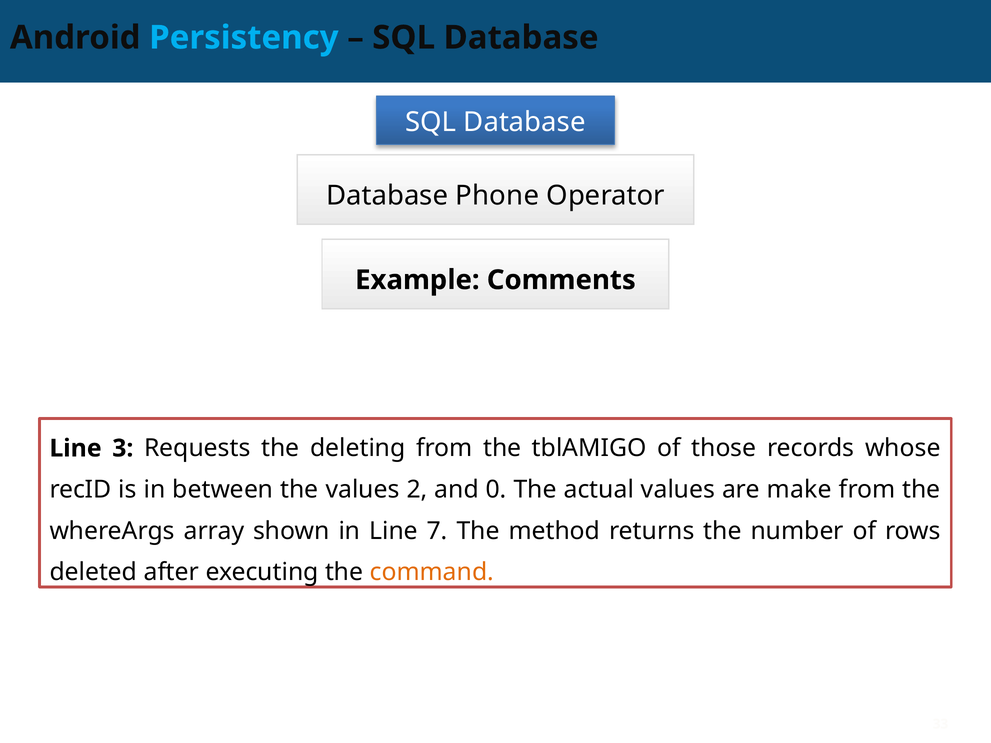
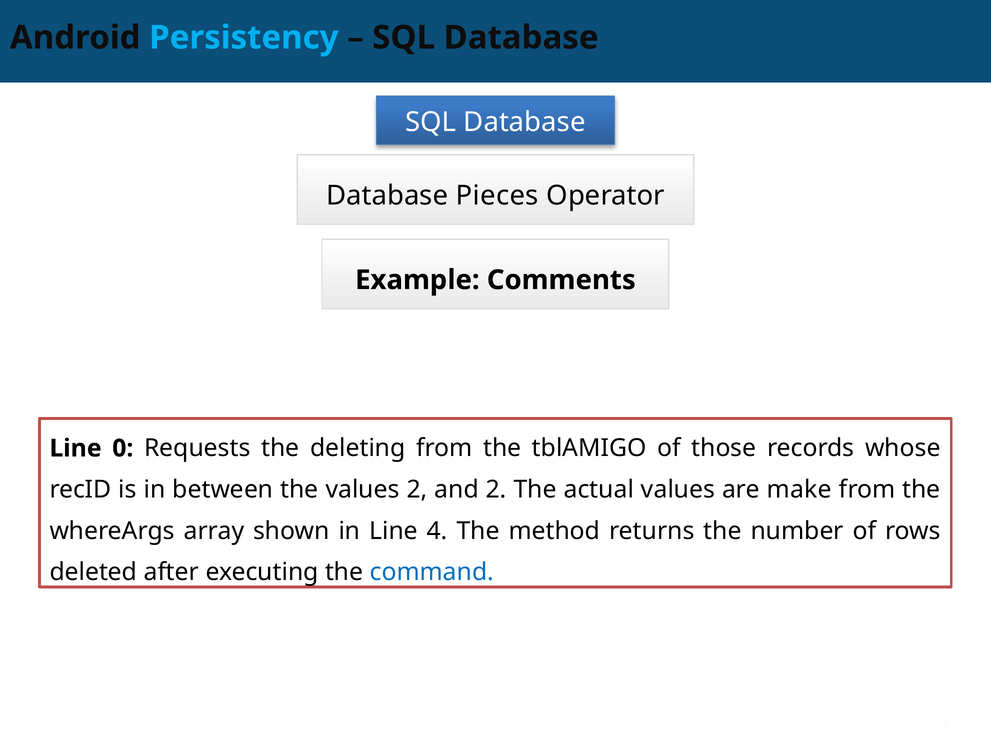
Phone: Phone -> Pieces (497, 196)
3: 3 -> 0 (123, 448)
and 0: 0 -> 2 (496, 490)
7: 7 -> 4 (437, 531)
command colour: orange -> blue (432, 572)
